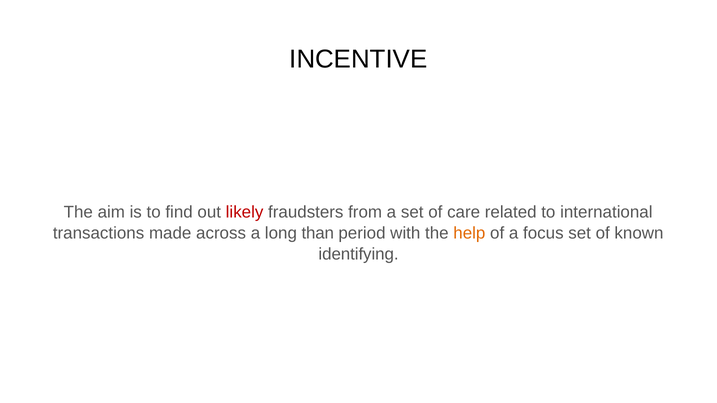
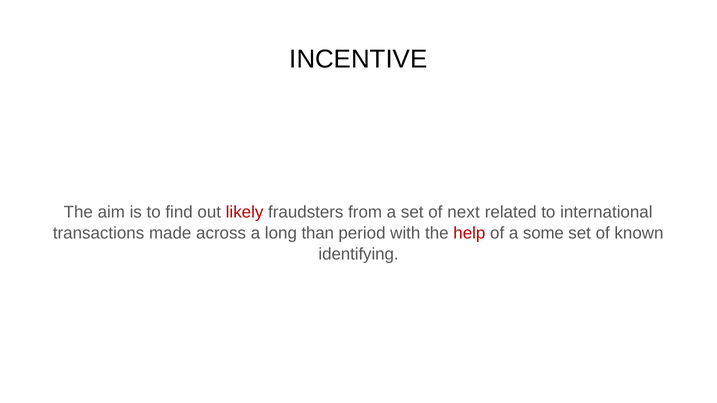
care: care -> next (464, 212)
help colour: orange -> red (469, 233)
focus: focus -> some (543, 233)
